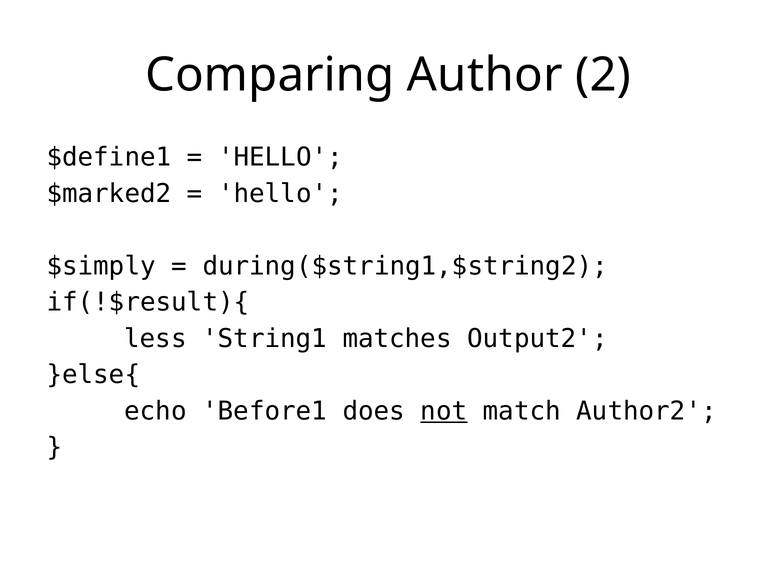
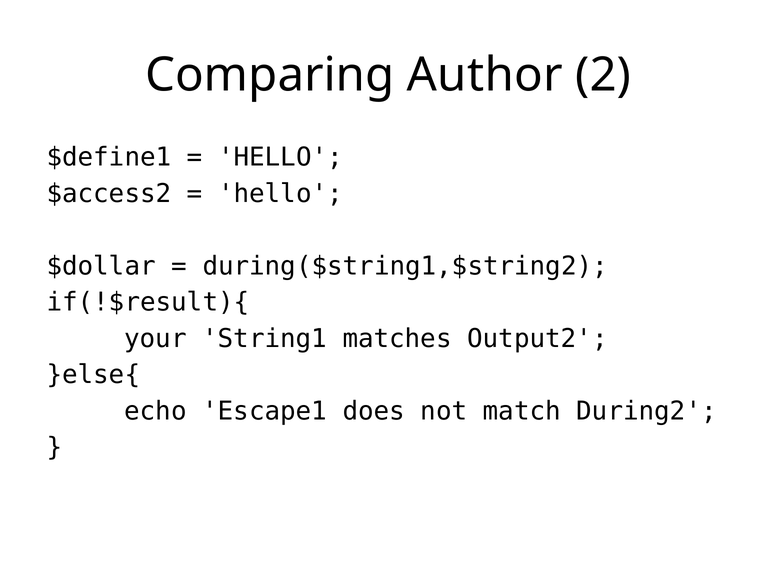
$marked2: $marked2 -> $access2 (109, 193)
$simply: $simply -> $dollar (101, 266)
less: less -> your (155, 338)
Before1: Before1 -> Escape1 (265, 411)
not underline: present -> none (444, 411)
Author2: Author2 -> During2 (647, 411)
